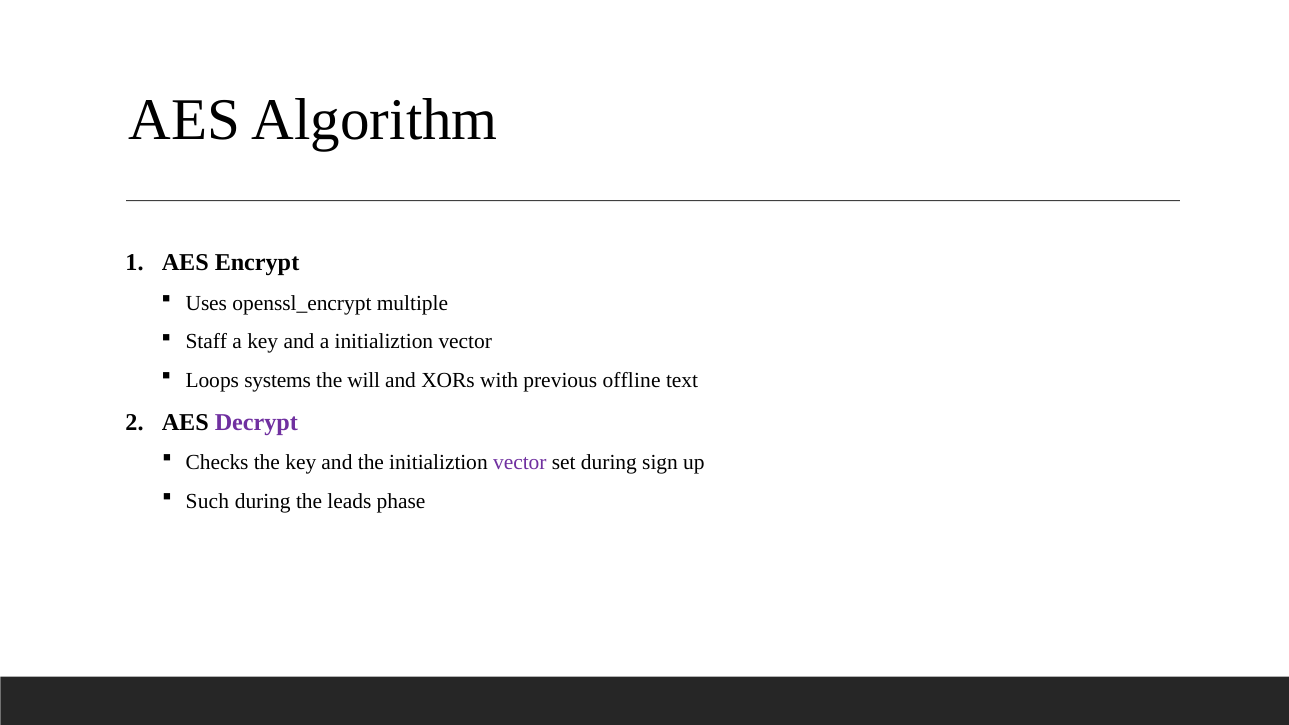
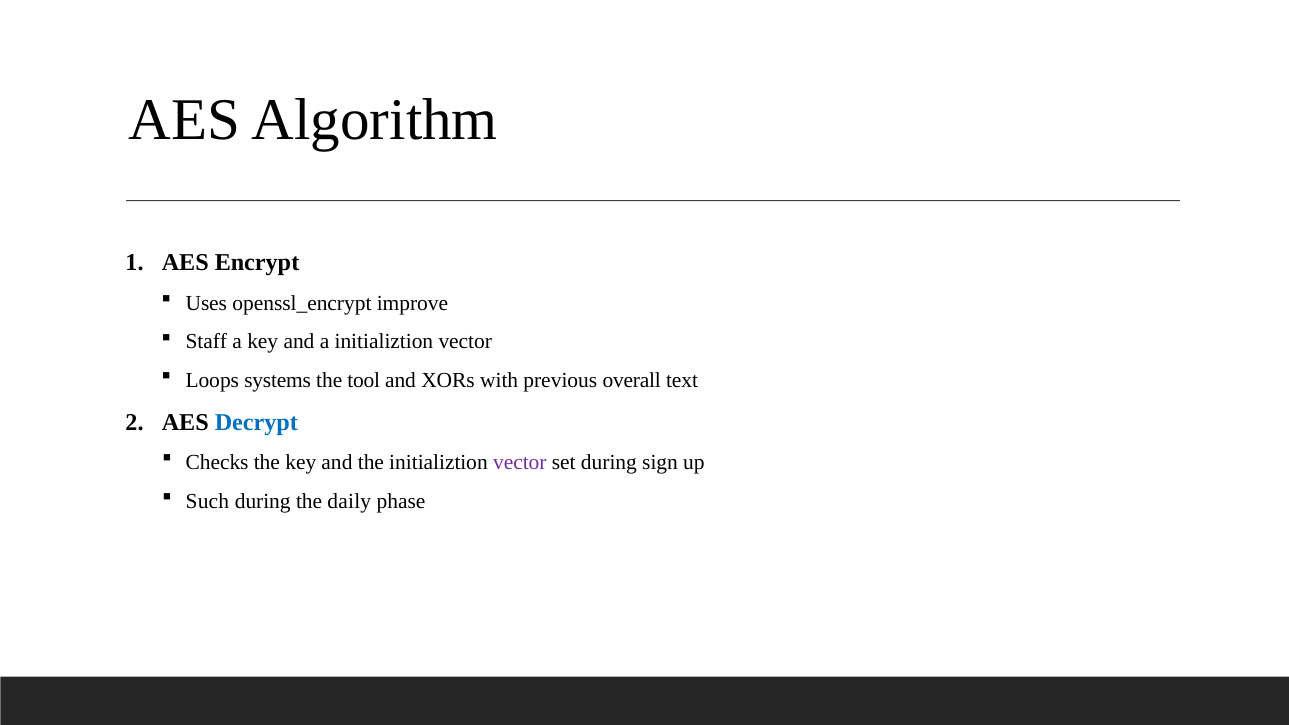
multiple: multiple -> improve (412, 303)
will: will -> tool (364, 380)
offline: offline -> overall (632, 380)
Decrypt colour: purple -> blue (256, 422)
leads: leads -> daily (349, 501)
